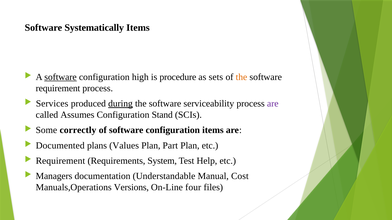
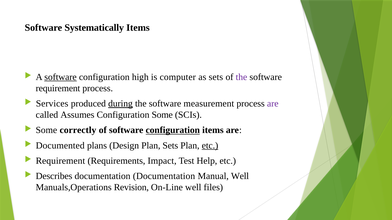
procedure: procedure -> computer (178, 77)
the colour: orange -> purple (241, 77)
serviceability: serviceability -> measurement (209, 104)
Configuration Stand: Stand -> Some (162, 115)
configuration underline: none -> present (173, 130)
Values: Values -> Design (124, 146)
Plan Part: Part -> Sets (170, 146)
etc underline: none -> present (210, 146)
System: System -> Impact (162, 161)
Managers: Managers -> Describes (54, 176)
documentation Understandable: Understandable -> Documentation (164, 176)
Manual Cost: Cost -> Well (240, 176)
Versions: Versions -> Revision (131, 188)
On-Line four: four -> well (193, 188)
